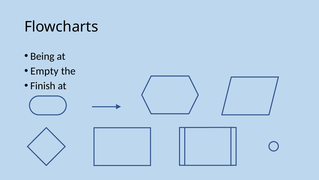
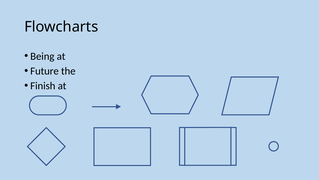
Empty: Empty -> Future (45, 71)
